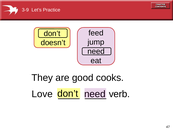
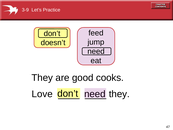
verb: verb -> they (119, 94)
